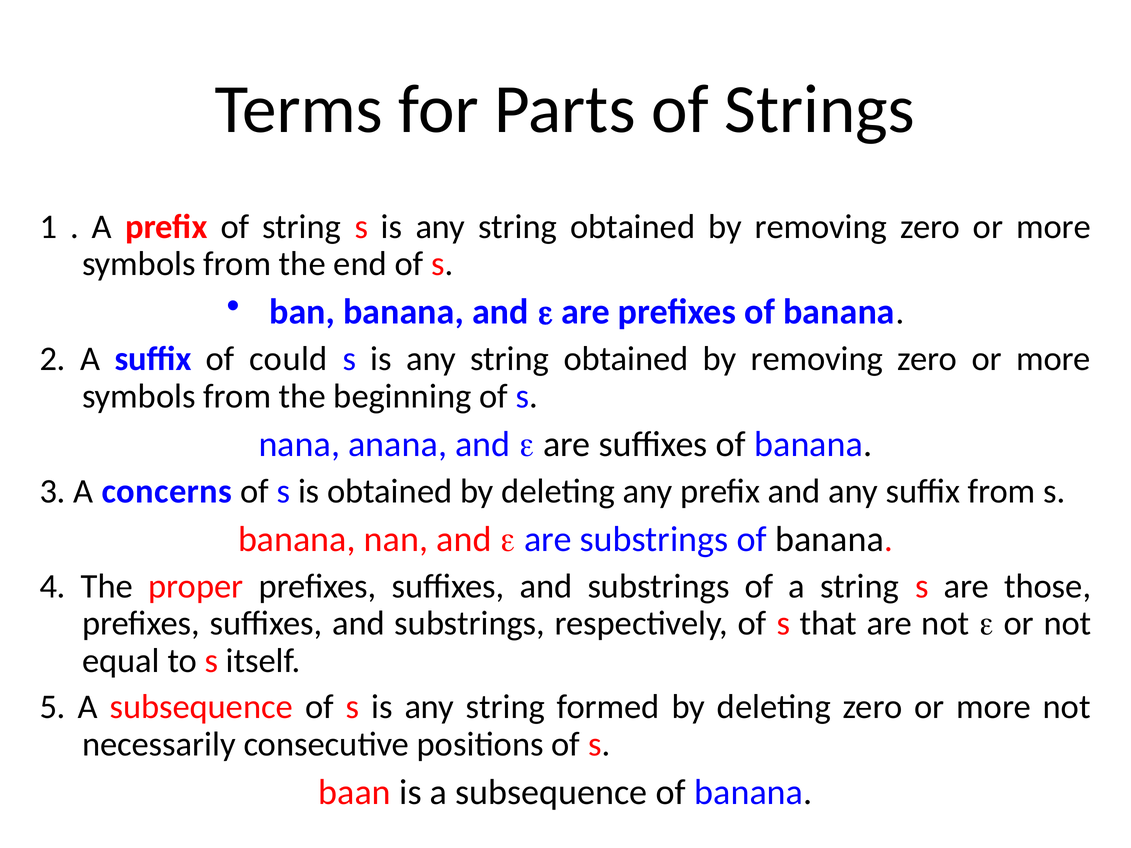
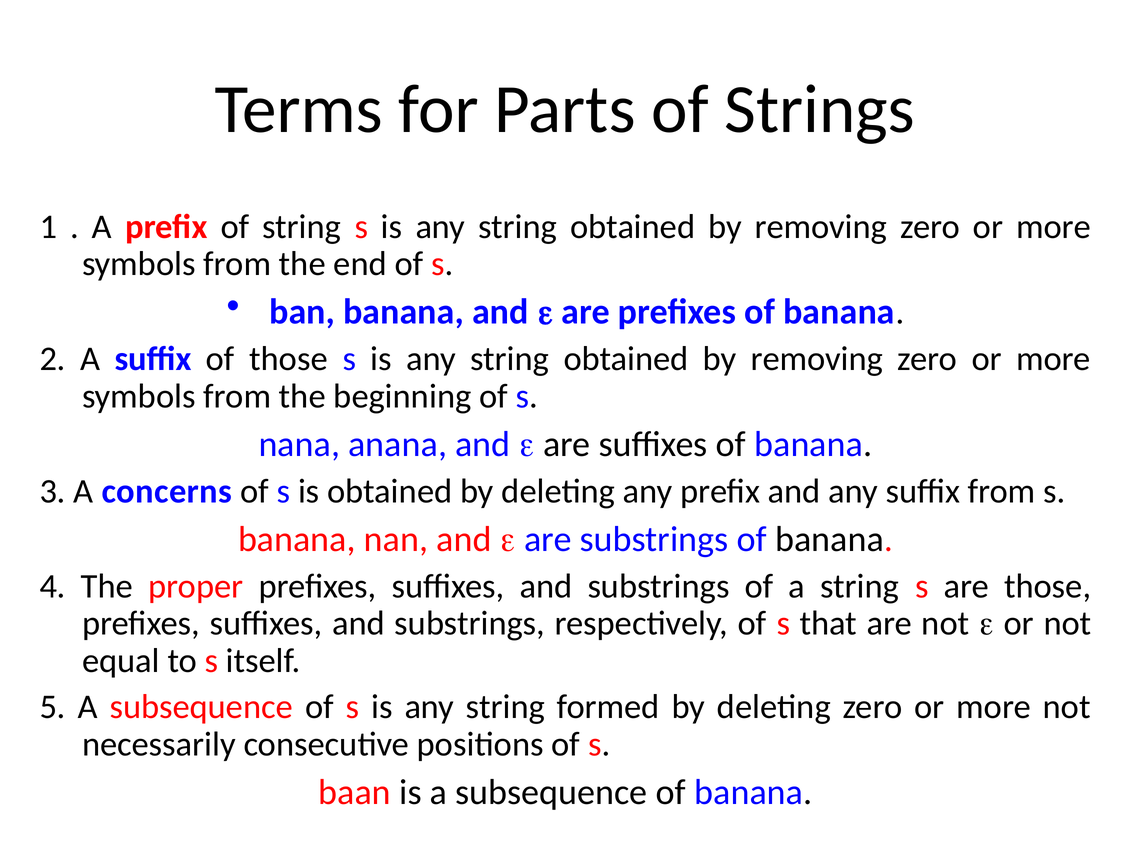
of could: could -> those (288, 359)
